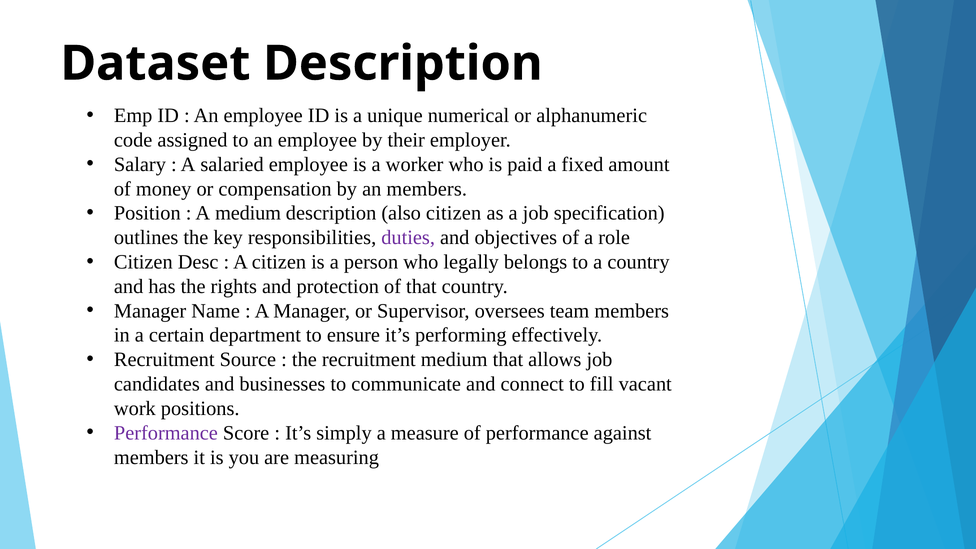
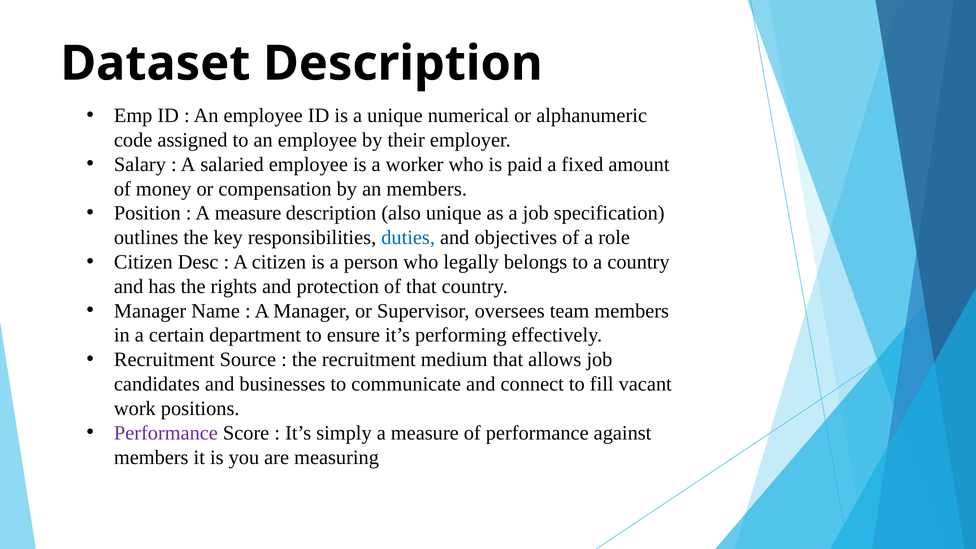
medium: medium -> measure (248, 213)
also citizen: citizen -> unique (454, 213)
duties colour: purple -> blue (408, 238)
